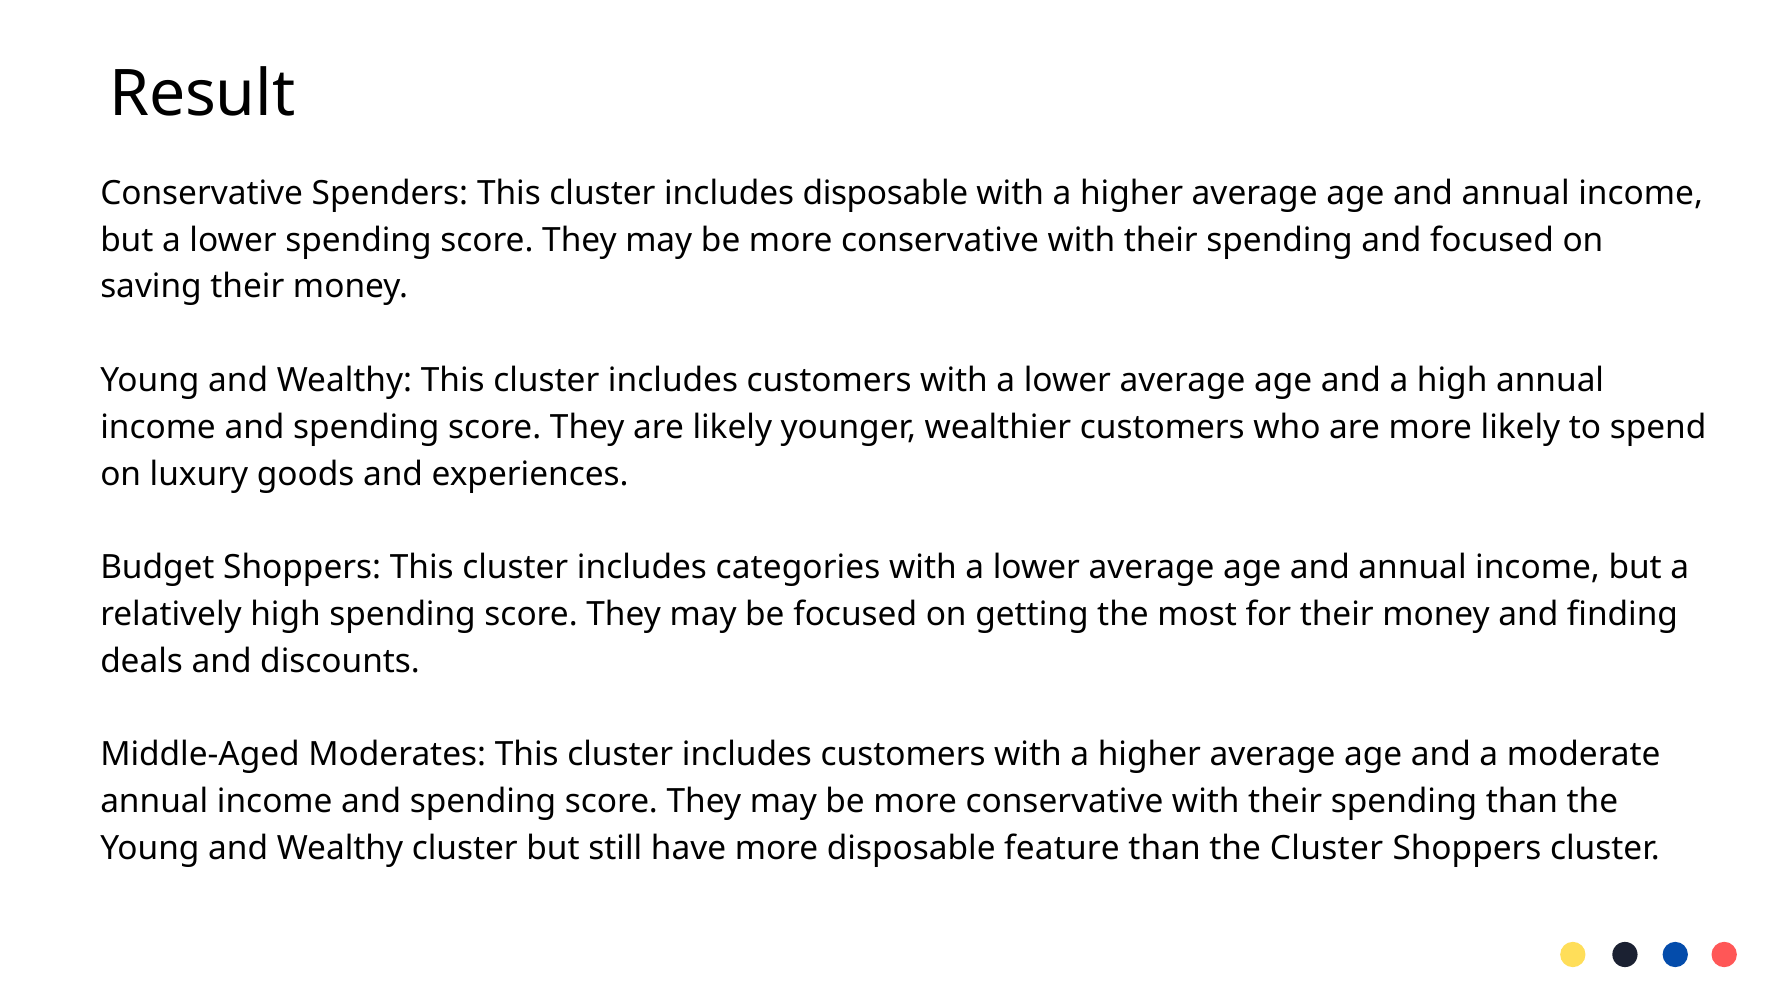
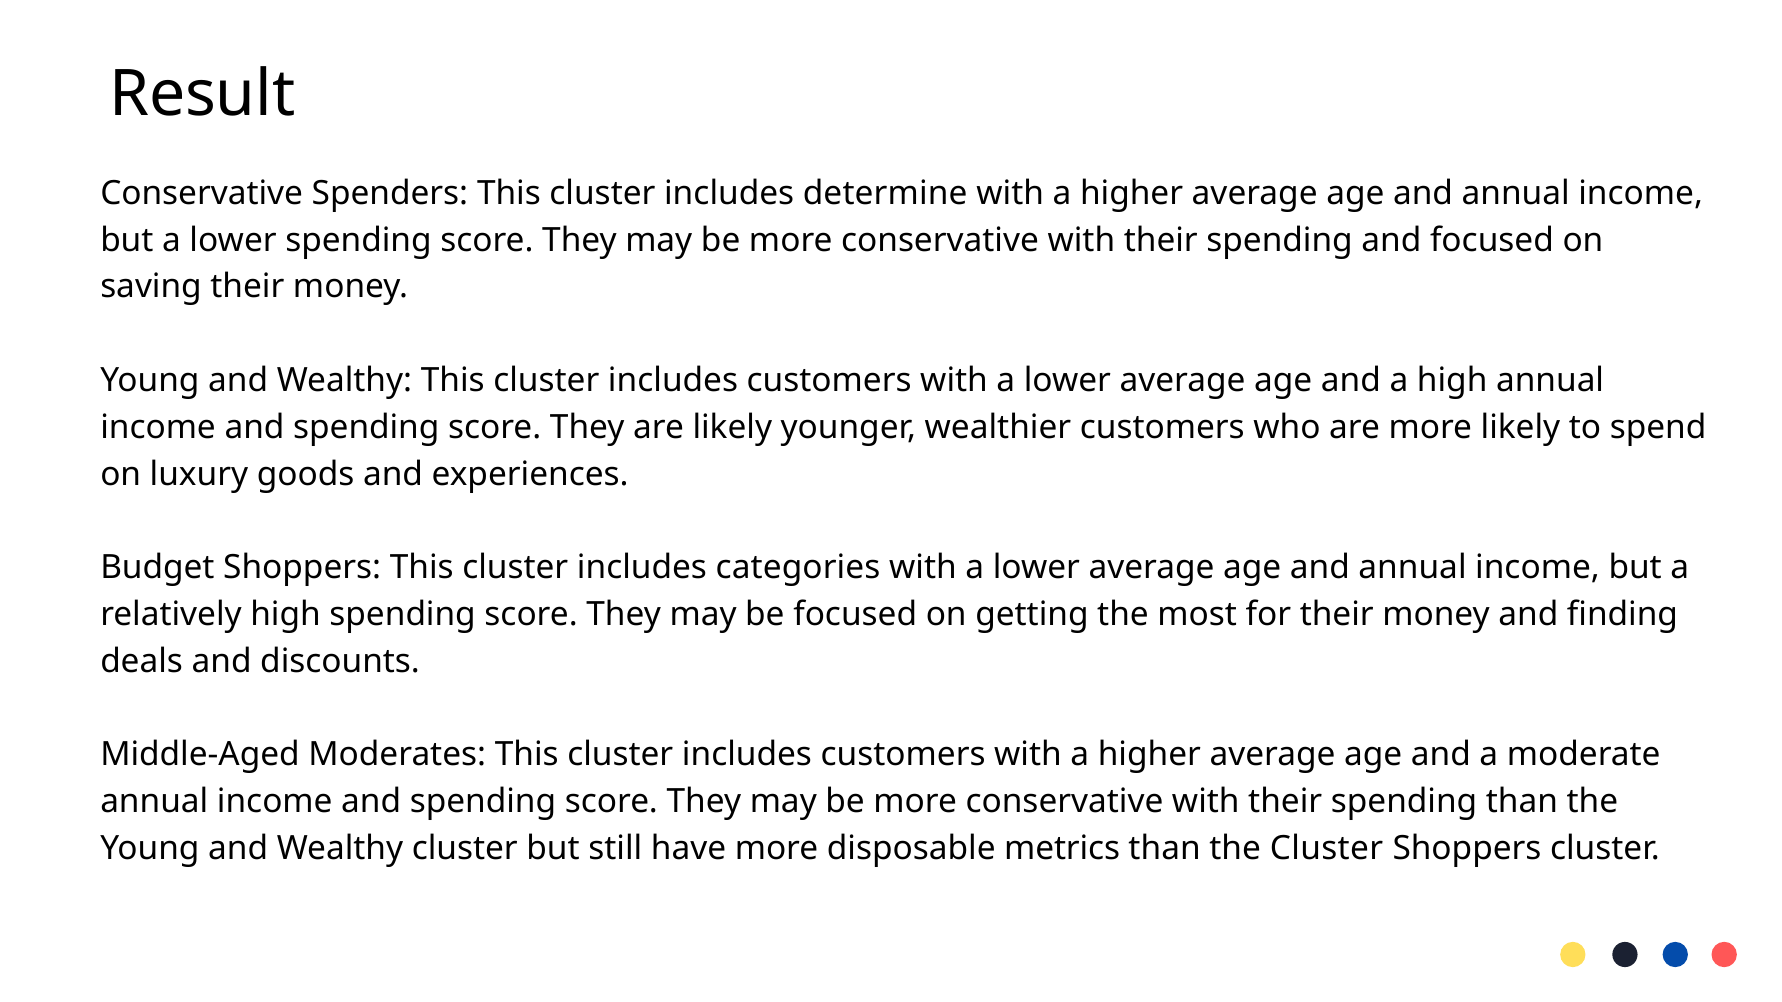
includes disposable: disposable -> determine (885, 193)
feature: feature -> metrics (1062, 849)
